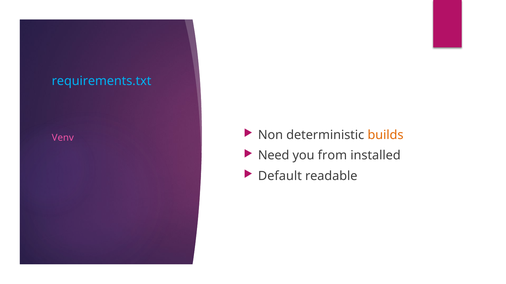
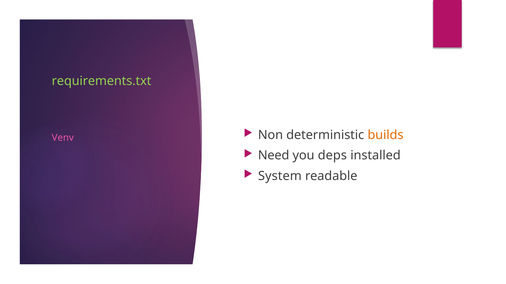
requirements.txt colour: light blue -> light green (102, 81)
from: from -> deps (332, 156)
Default: Default -> System (280, 176)
